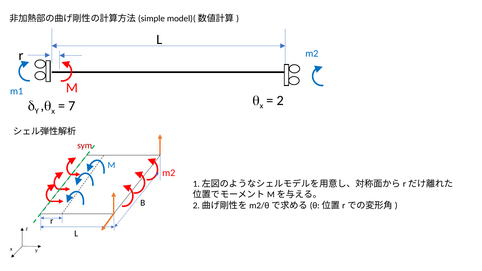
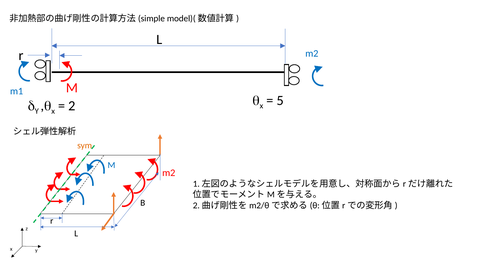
2: 2 -> 5 (280, 100)
7: 7 -> 2 (72, 106)
sym colour: red -> orange (85, 146)
